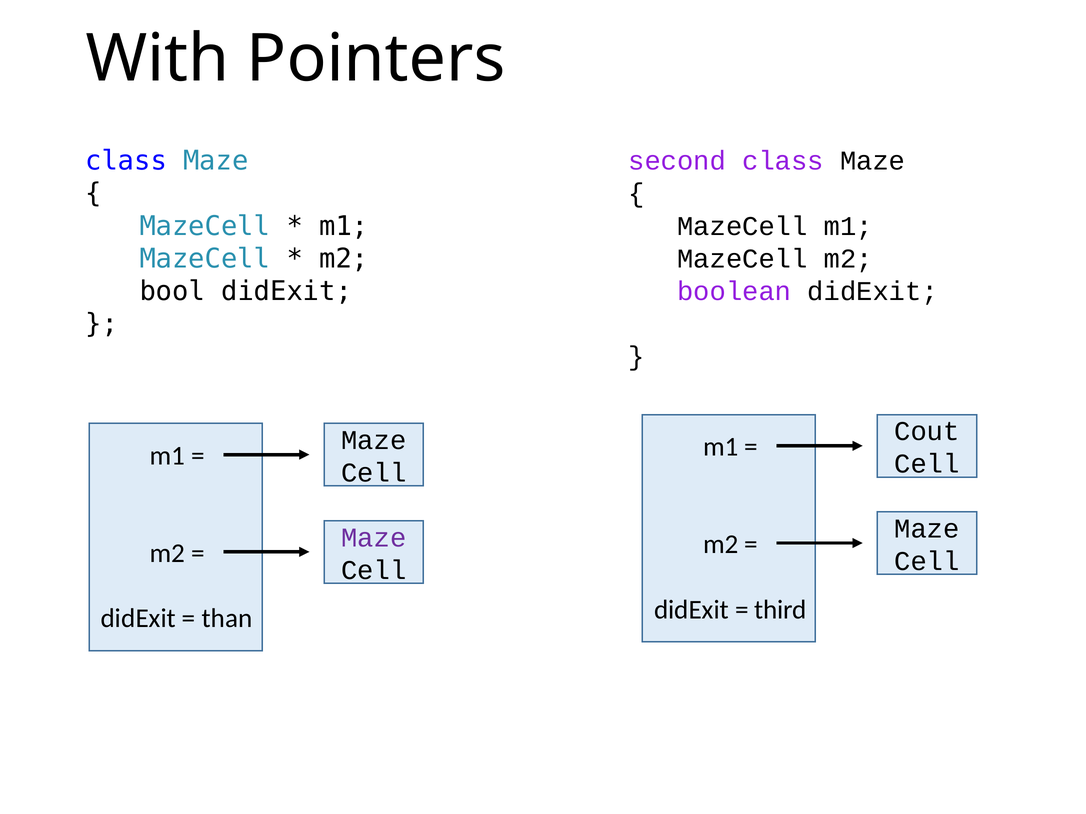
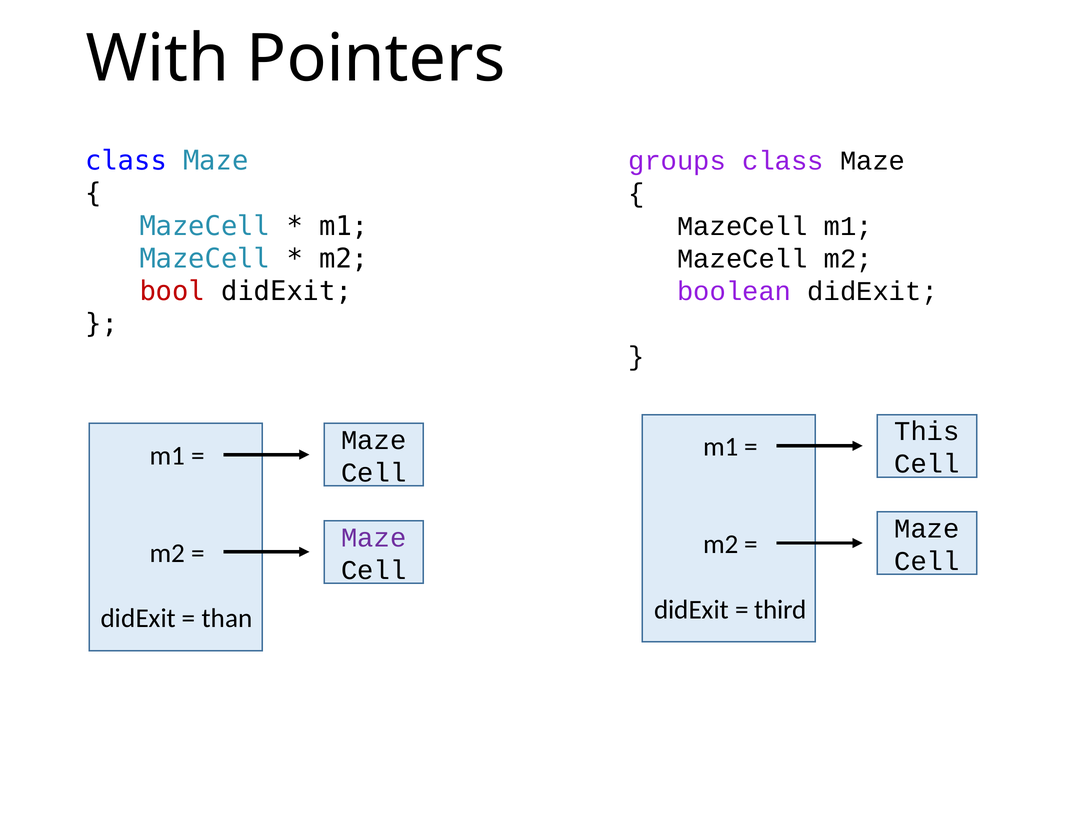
second: second -> groups (677, 161)
bool colour: black -> red (172, 291)
Cout: Cout -> This (927, 432)
